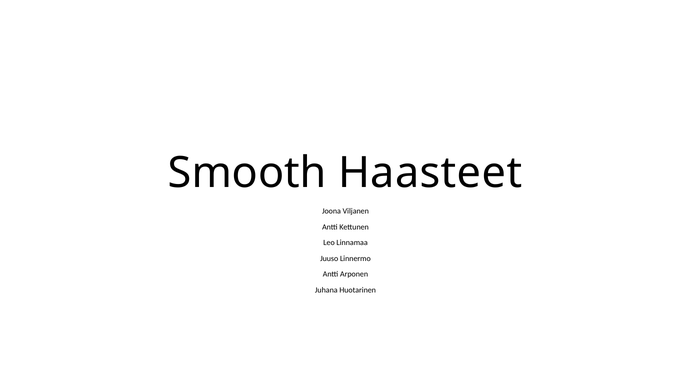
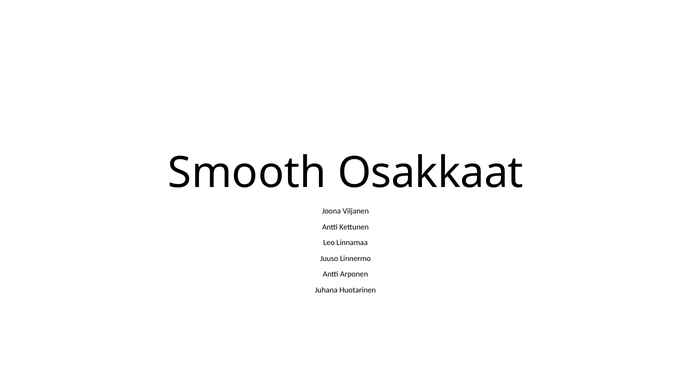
Haasteet: Haasteet -> Osakkaat (430, 173)
